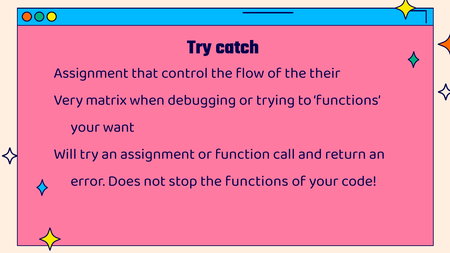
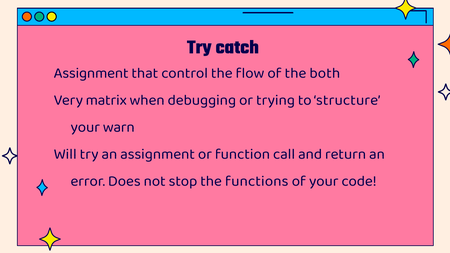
their: their -> both (325, 73)
to functions: functions -> structure (347, 100)
want: want -> warn (119, 127)
